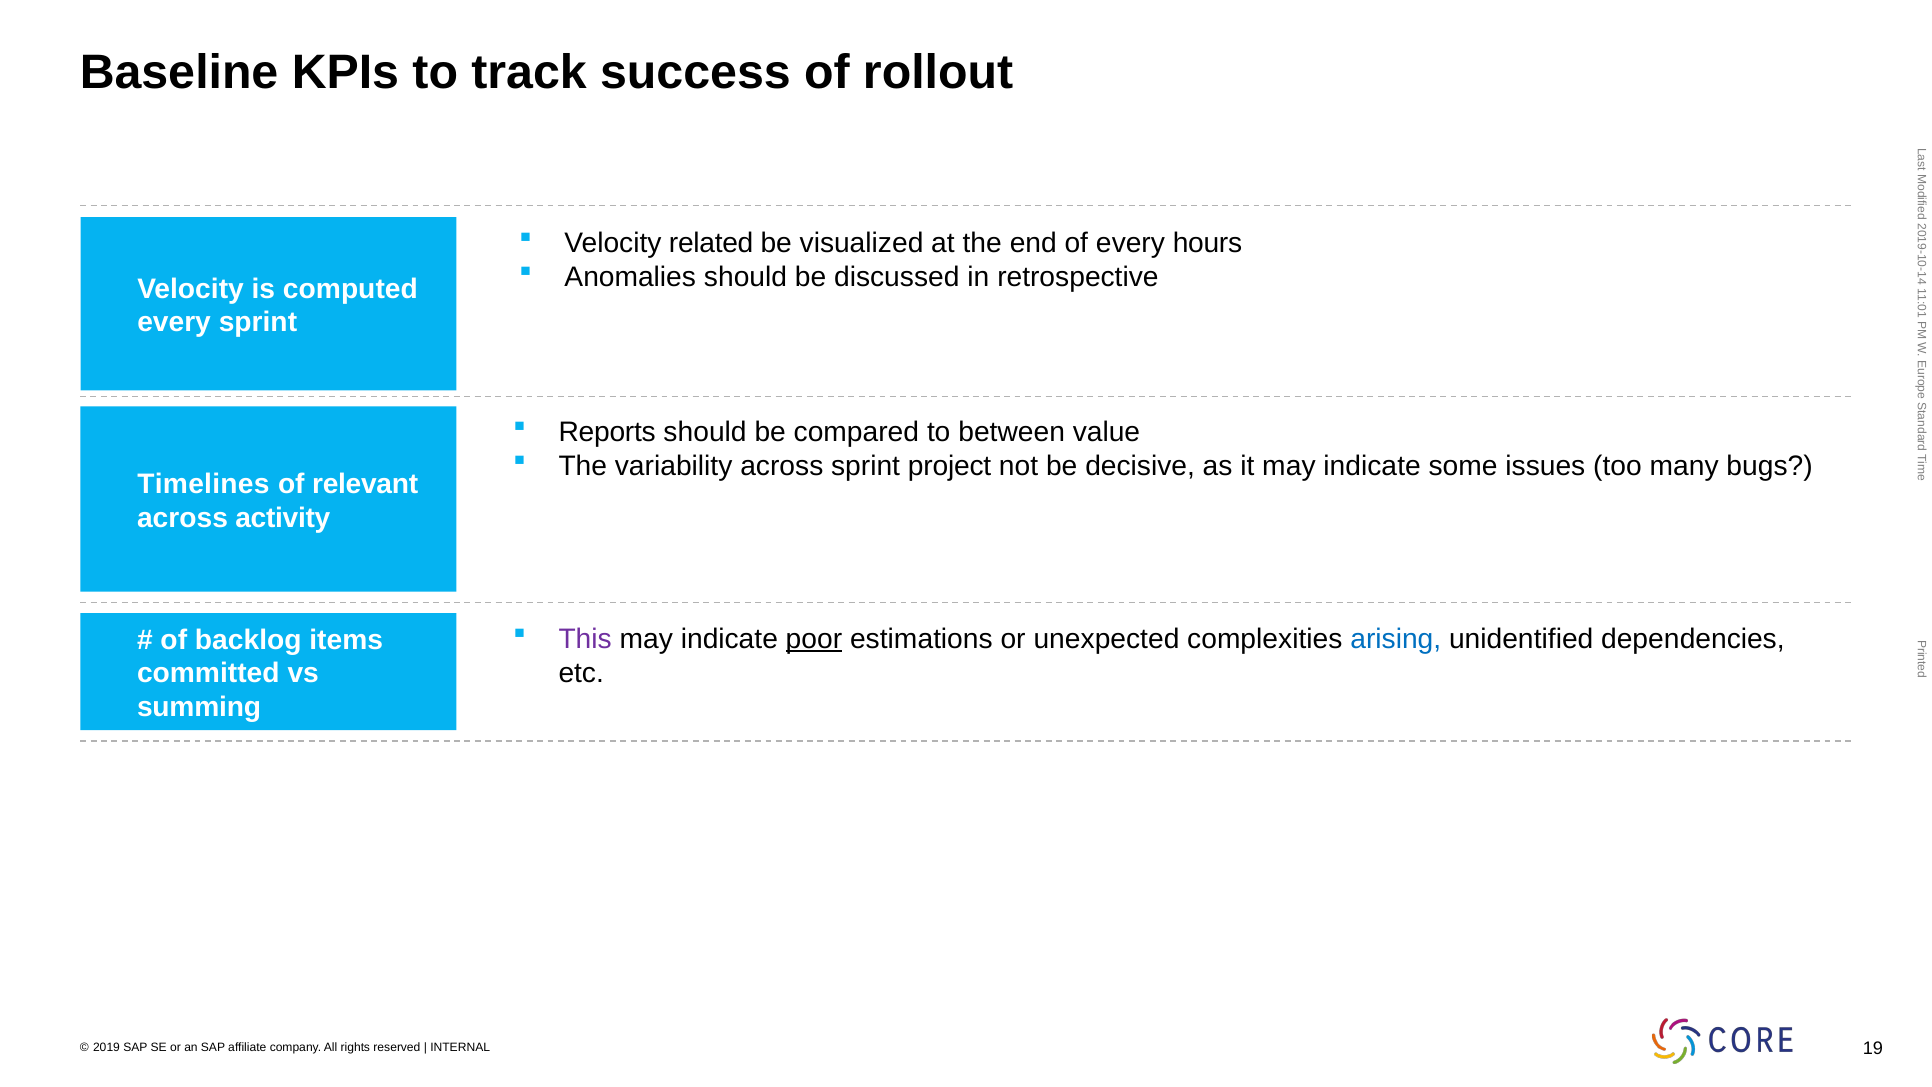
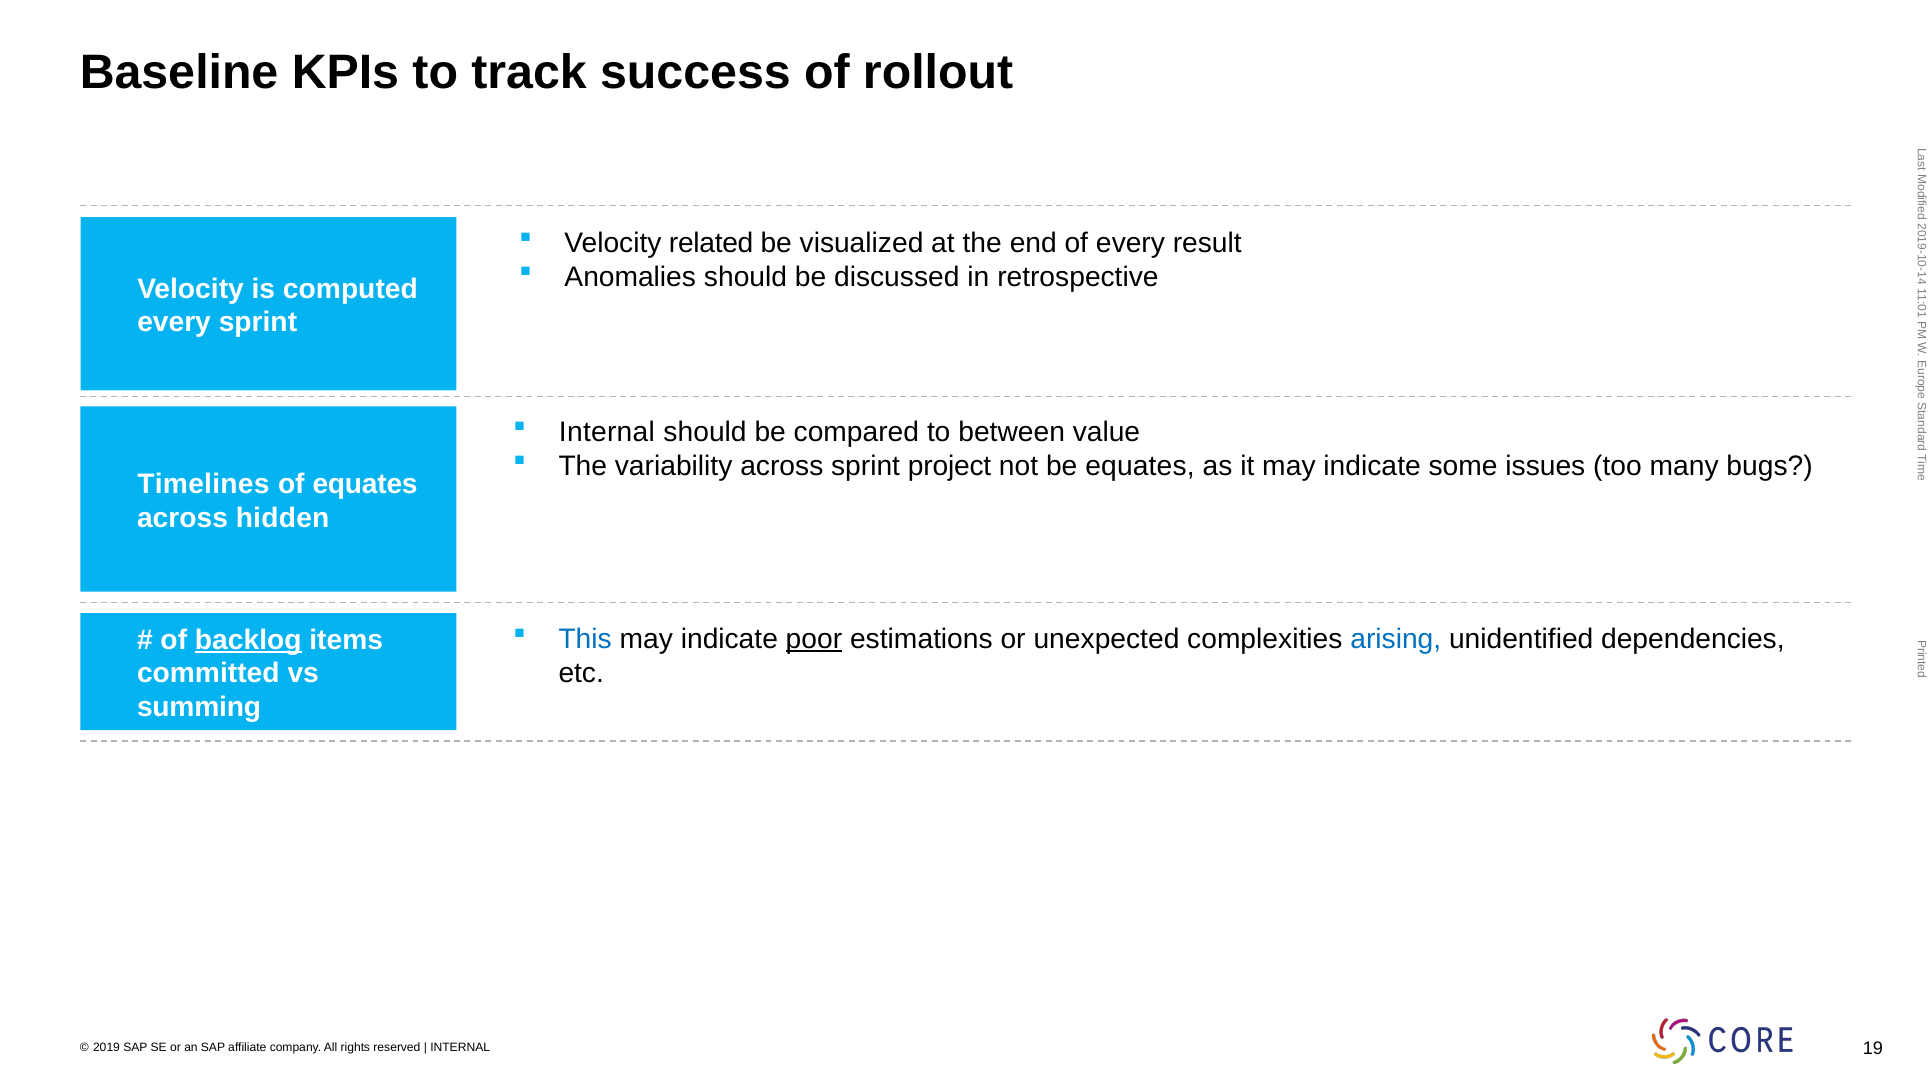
hours: hours -> result (1207, 243)
Reports: Reports -> Internal (607, 432)
be decisive: decisive -> equates (1140, 466)
of relevant: relevant -> equates (365, 484)
activity: activity -> hidden (283, 518)
This colour: purple -> blue (585, 639)
backlog underline: none -> present (248, 640)
